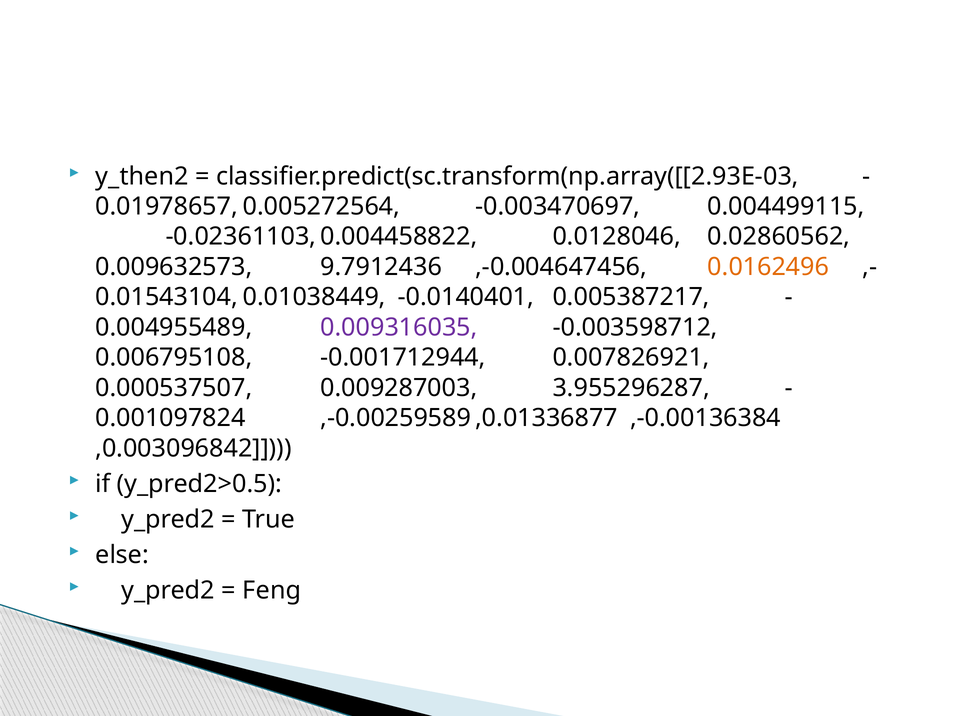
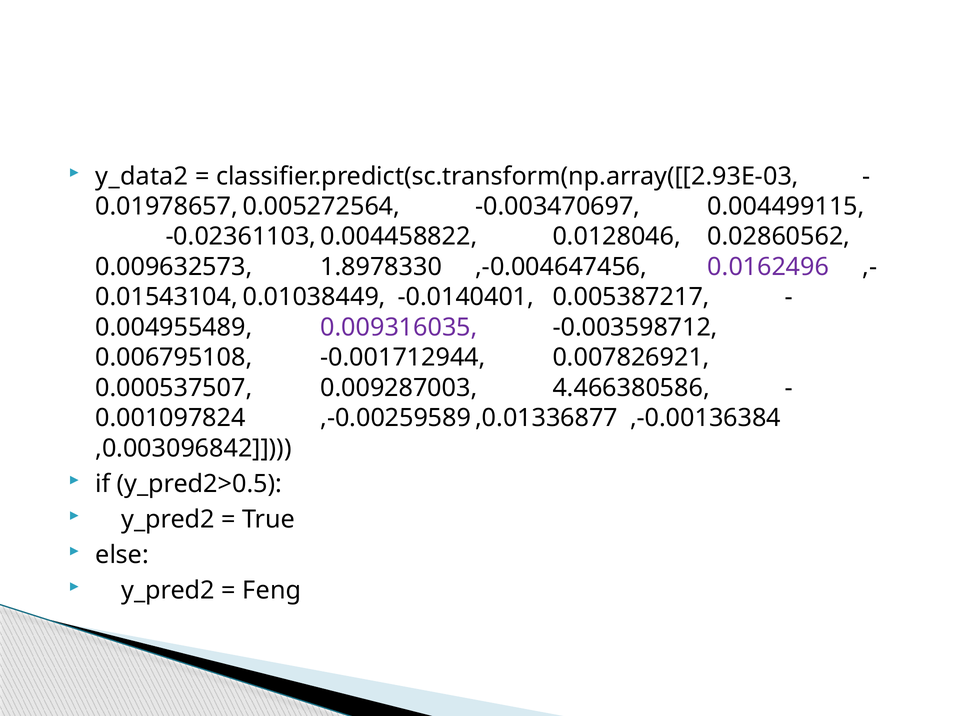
y_then2: y_then2 -> y_data2 (142, 176)
9.7912436: 9.7912436 -> 1.8978330 (381, 267)
0.0162496 colour: orange -> purple (768, 267)
3.955296287: 3.955296287 -> 4.466380586 (631, 388)
